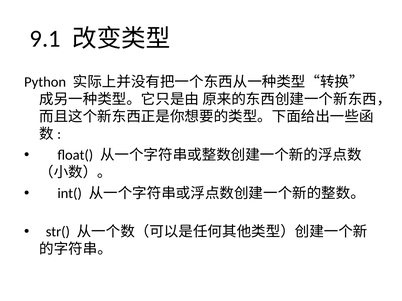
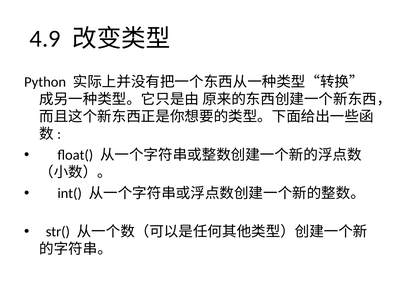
9.1: 9.1 -> 4.9 (45, 39)
